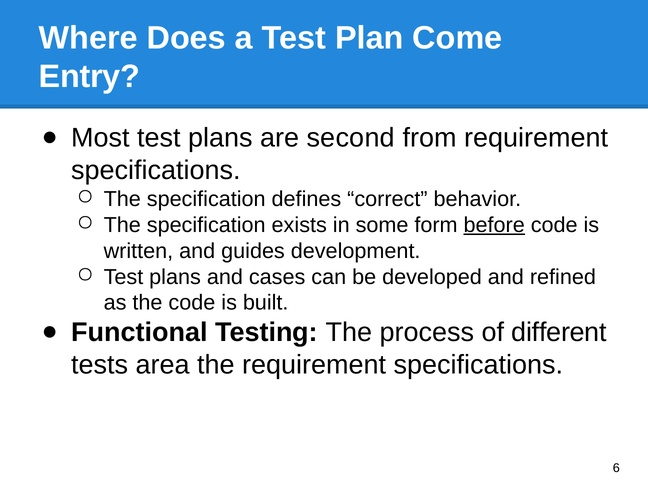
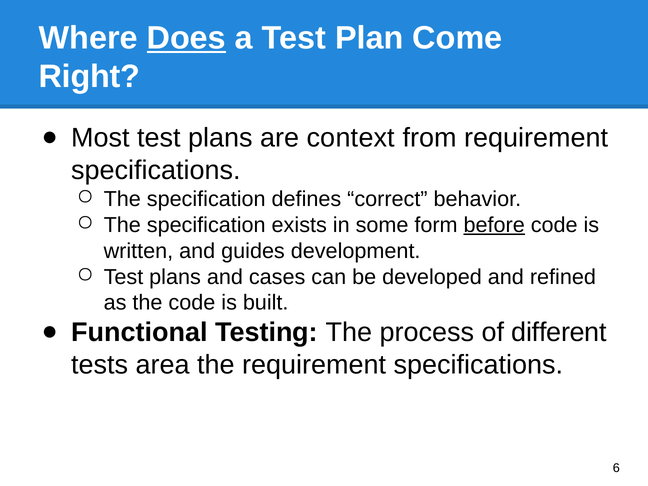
Does underline: none -> present (186, 38)
Entry: Entry -> Right (89, 77)
second: second -> context (351, 138)
